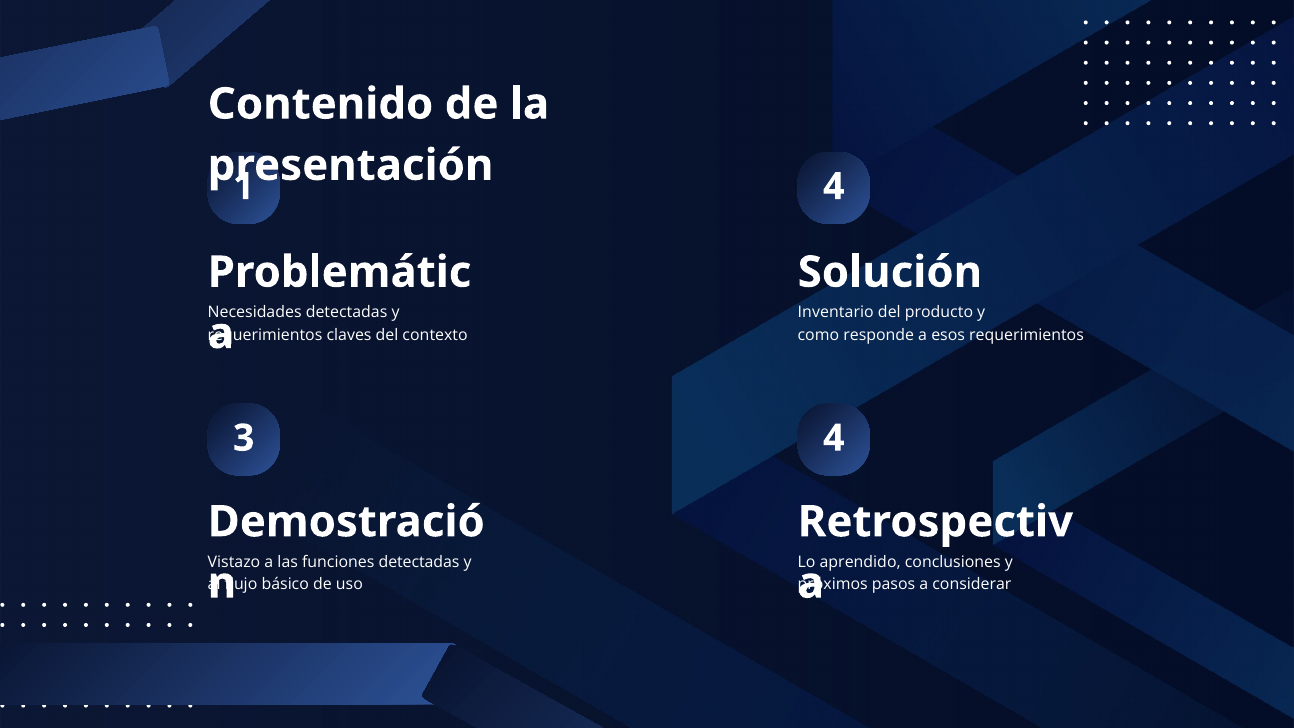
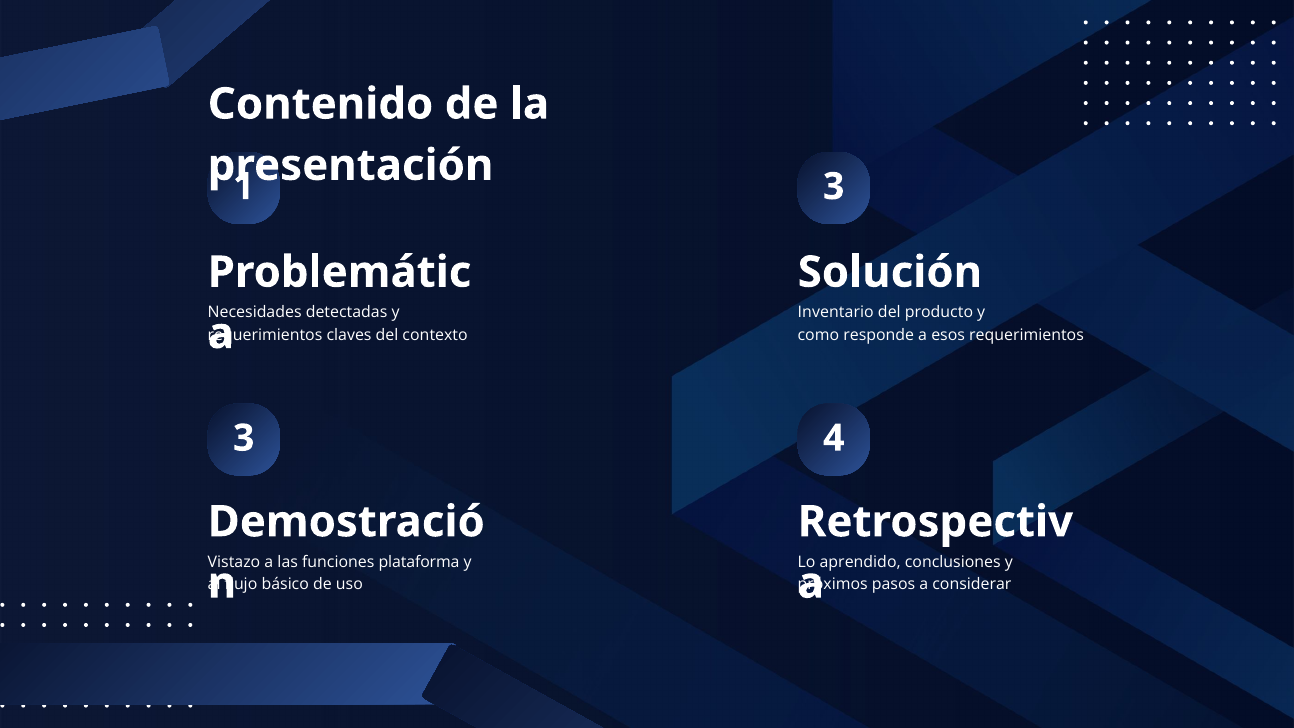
4: 4 -> 3 (834, 187)
funciones detectadas: detectadas -> plataforma (419, 562)
